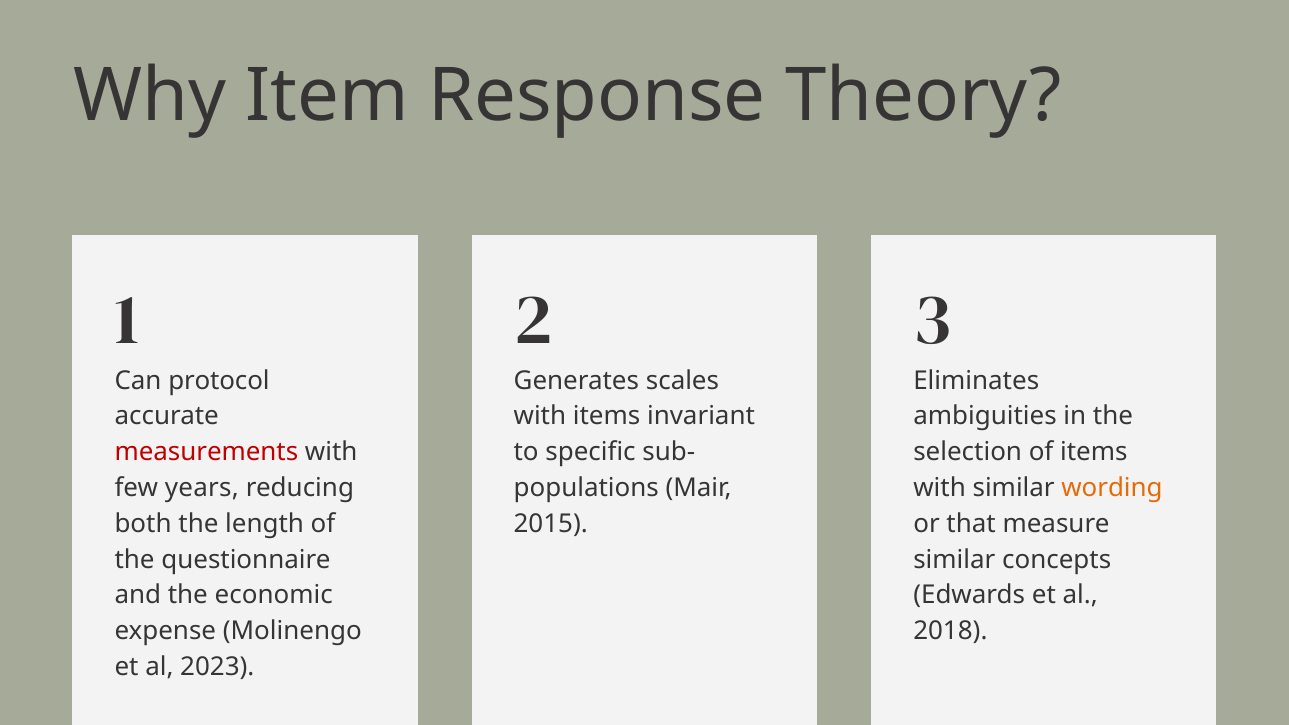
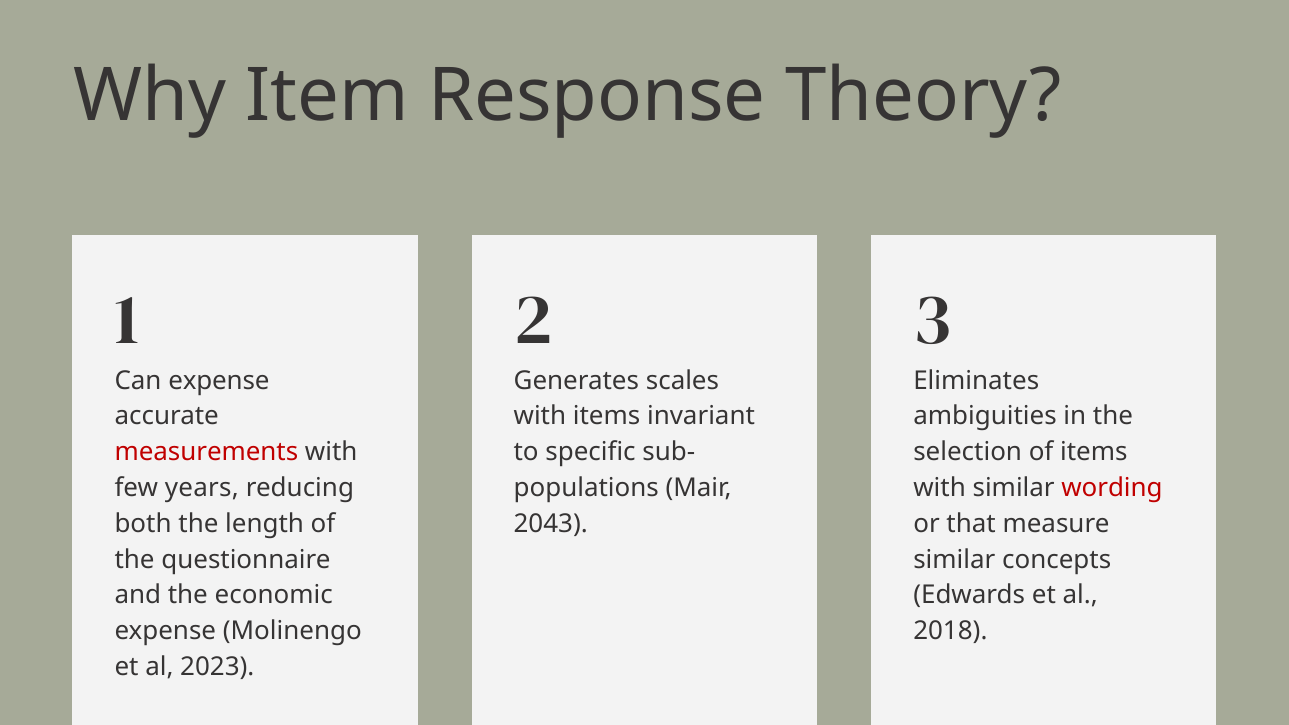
Can protocol: protocol -> expense (219, 381)
wording colour: orange -> red (1112, 488)
2015: 2015 -> 2043 (551, 524)
